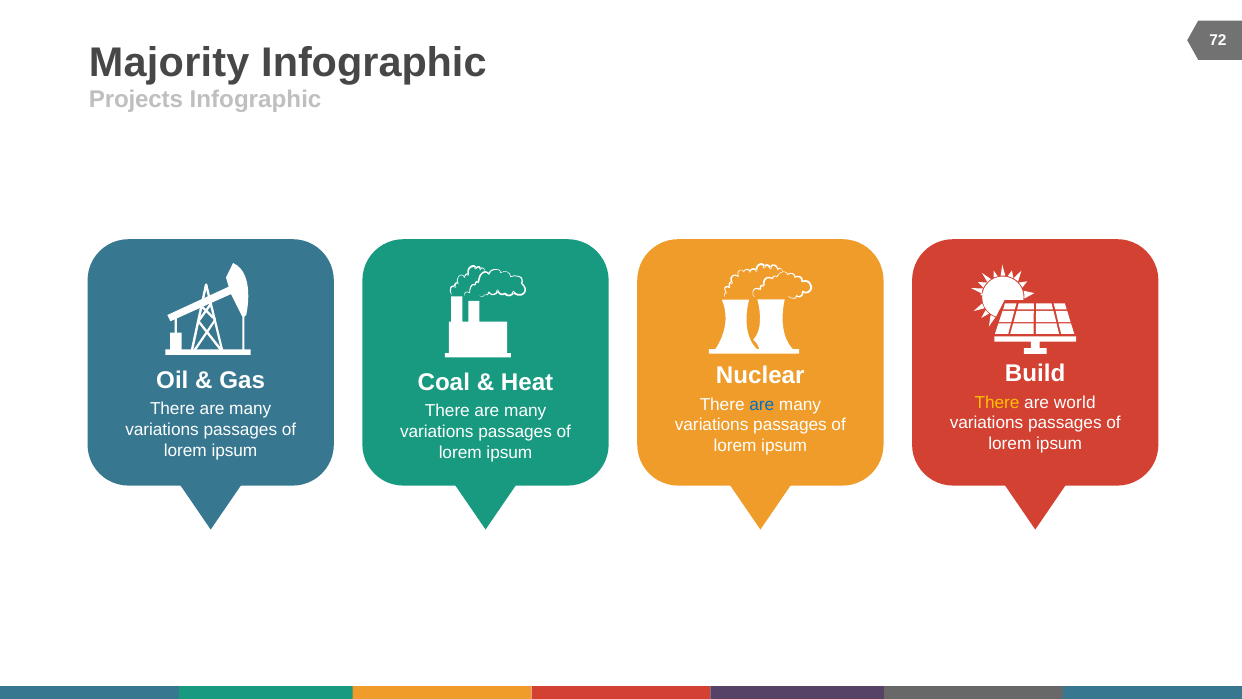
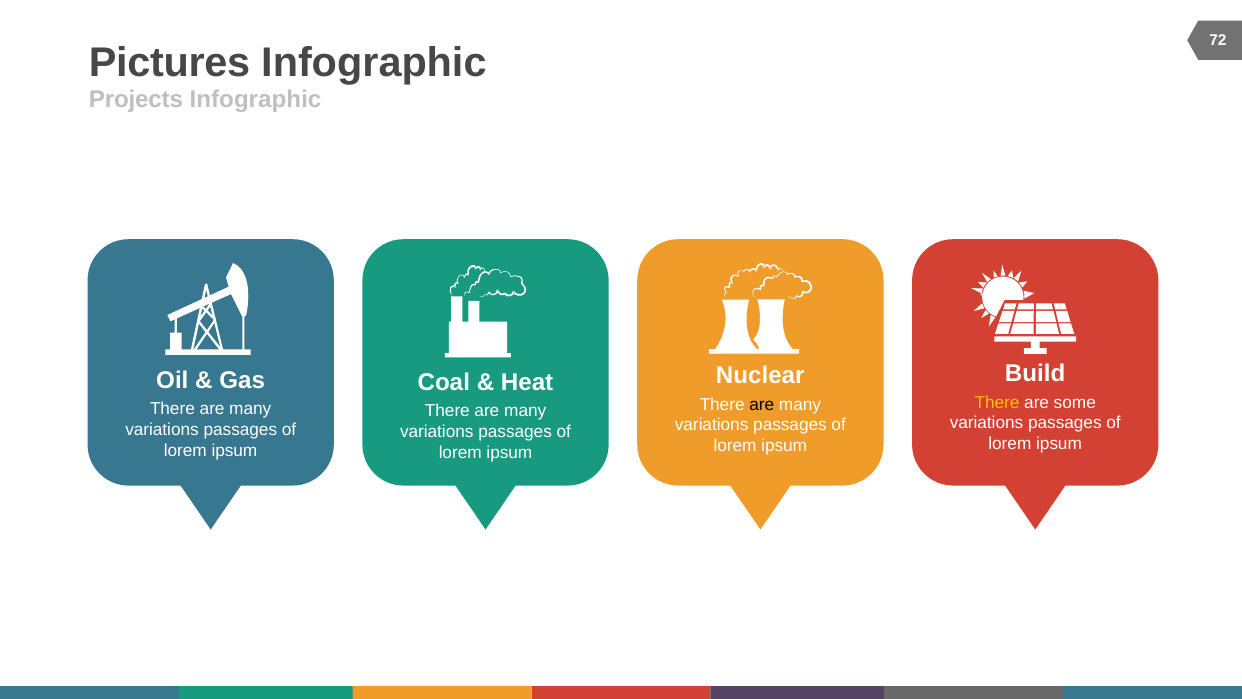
Majority: Majority -> Pictures (169, 63)
world: world -> some (1075, 402)
are colour: blue -> black (762, 404)
